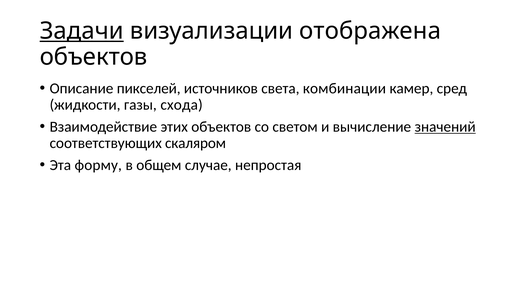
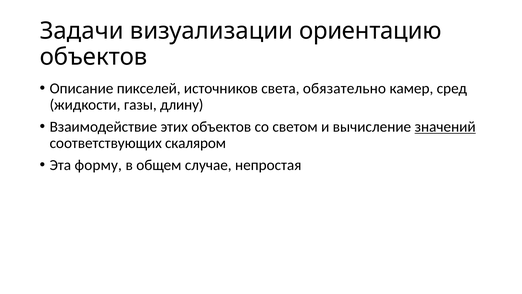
Задачи underline: present -> none (82, 31)
отображена: отображена -> ориентацию (370, 31)
комбинации: комбинации -> обязательно (344, 88)
схода: схода -> длину (182, 105)
